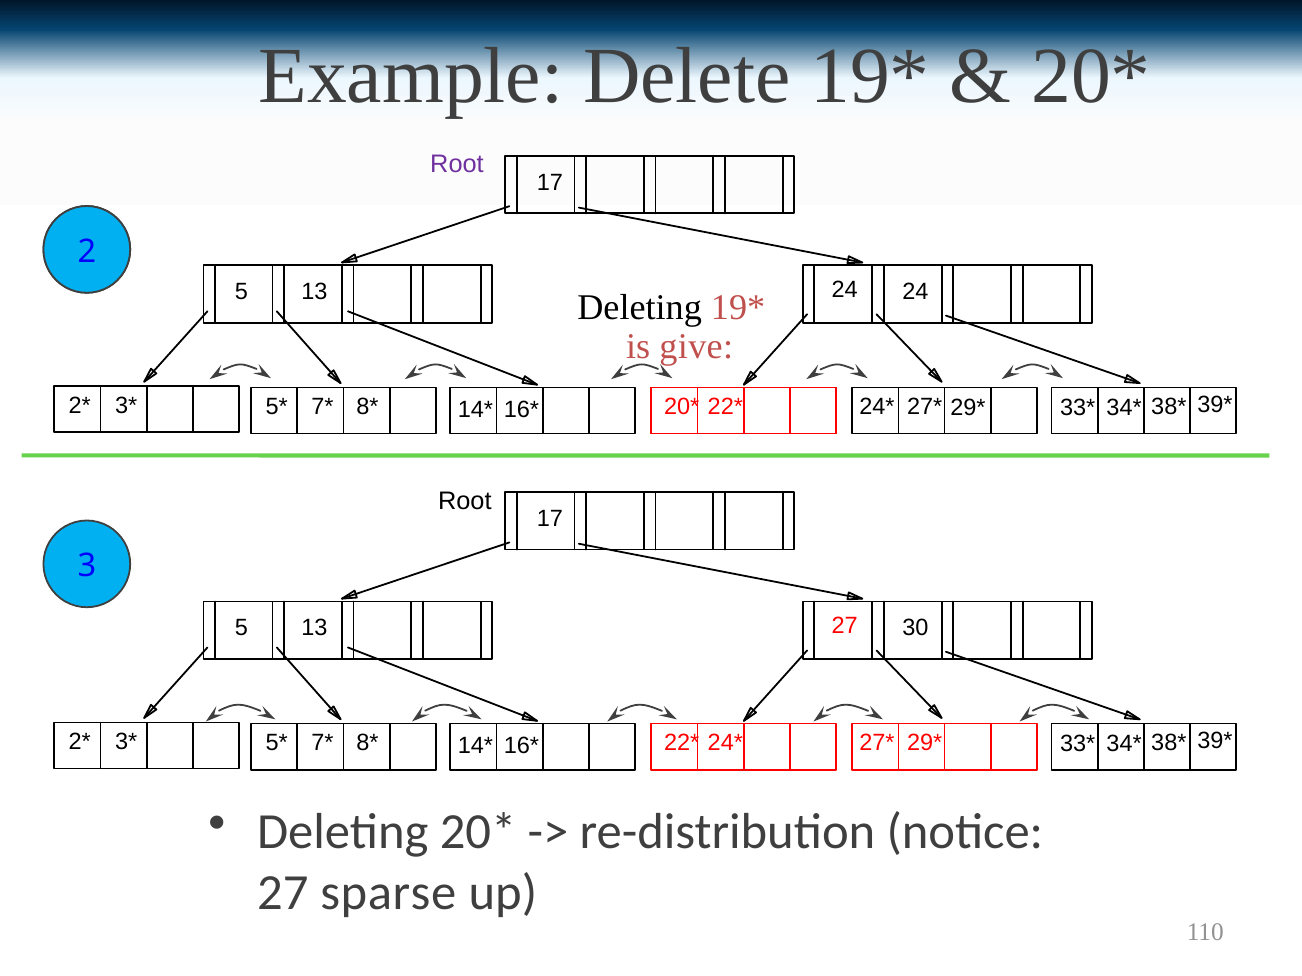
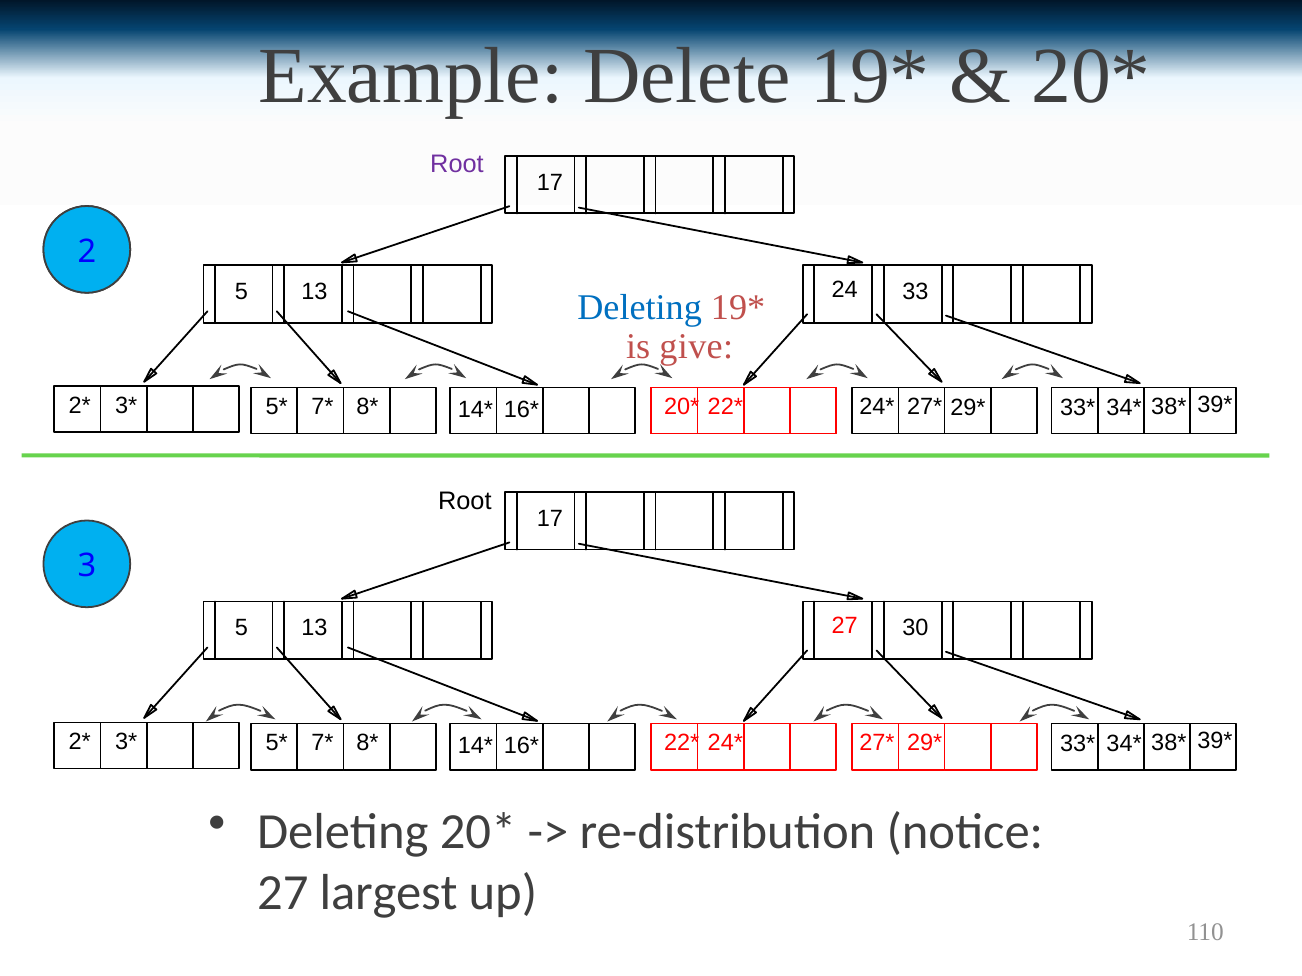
24 24: 24 -> 33 (915, 292)
Deleting colour: black -> blue (640, 308)
sparse: sparse -> largest (389, 893)
